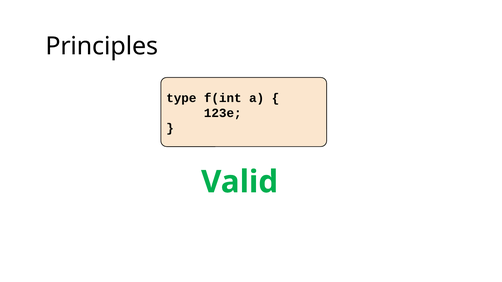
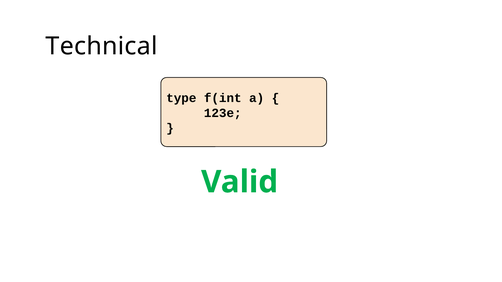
Principles: Principles -> Technical (102, 46)
